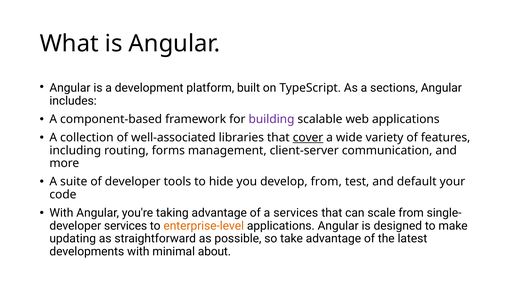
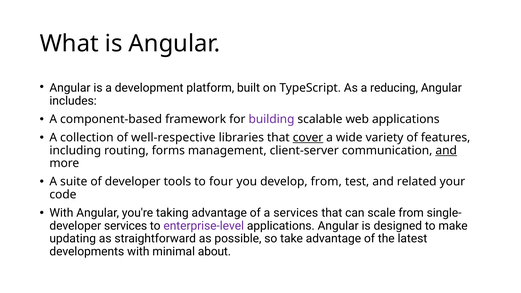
sections: sections -> reducing (394, 88)
well-associated: well-associated -> well-respective (173, 138)
and underline: none -> present (446, 151)
hide: hide -> four (221, 182)
default: default -> related (417, 182)
enterprise-level colour: orange -> purple (204, 226)
